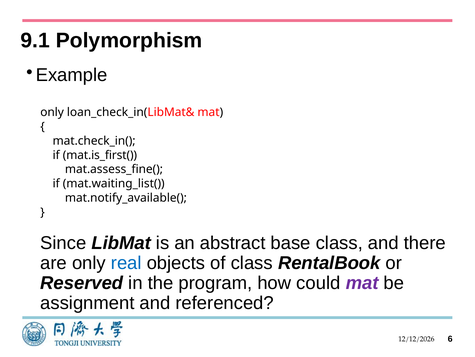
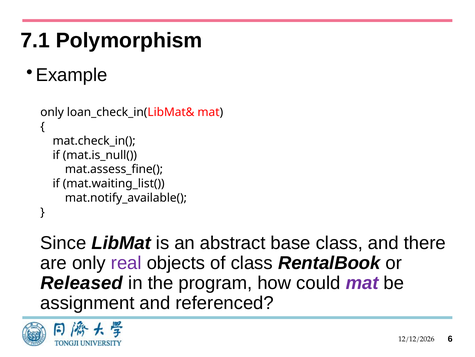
9.1: 9.1 -> 7.1 (35, 40)
mat.is_first(: mat.is_first( -> mat.is_null( (100, 155)
real colour: blue -> purple (126, 263)
Reserved: Reserved -> Released (82, 283)
